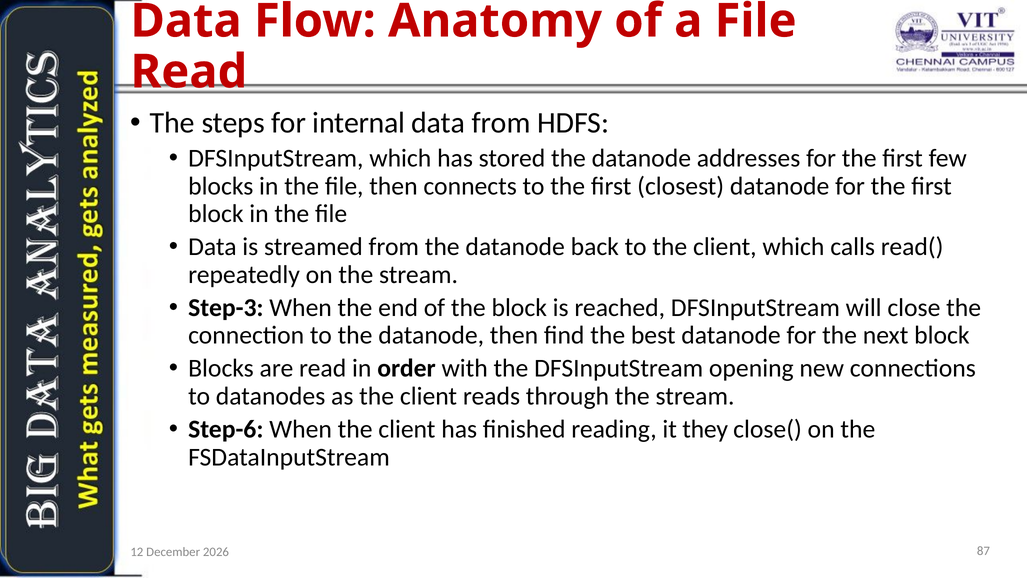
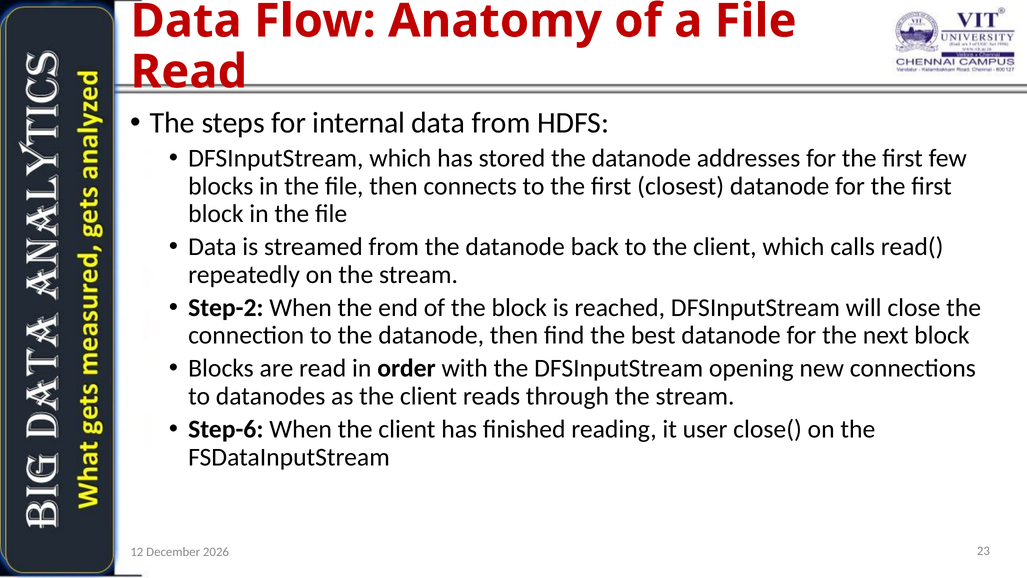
Step-3: Step-3 -> Step-2 (226, 308)
they: they -> user (705, 429)
87: 87 -> 23 (983, 551)
